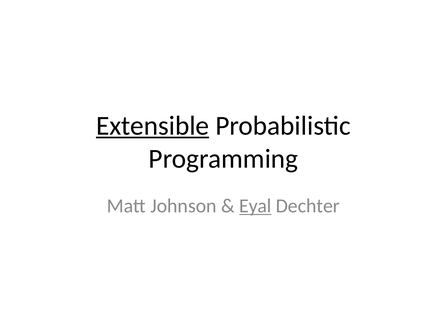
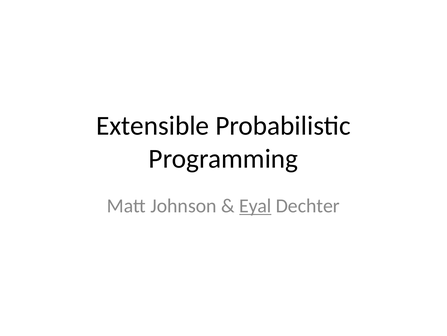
Extensible underline: present -> none (153, 126)
